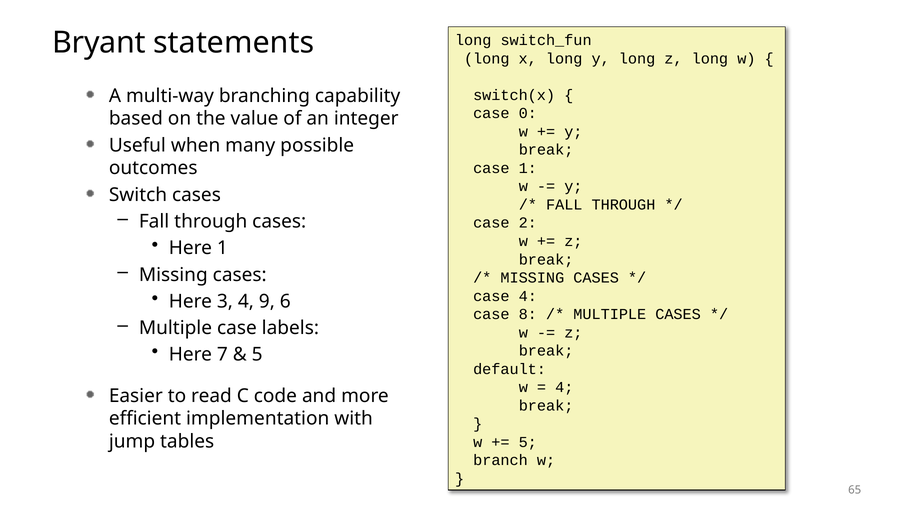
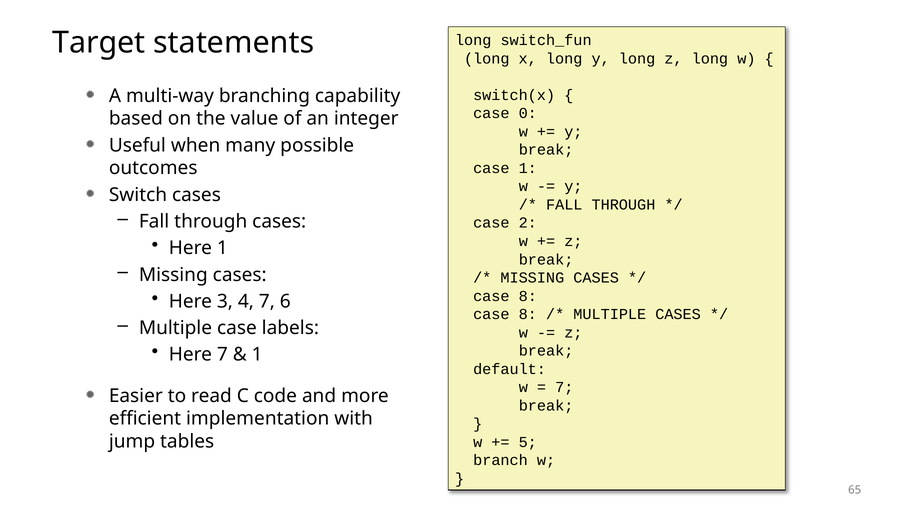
Bryant: Bryant -> Target (99, 43)
4: 4 -> 8 (528, 296)
4 9: 9 -> 7 (267, 301)
5: 5 -> 1 (257, 355)
4: 4 -> 7 (564, 387)
